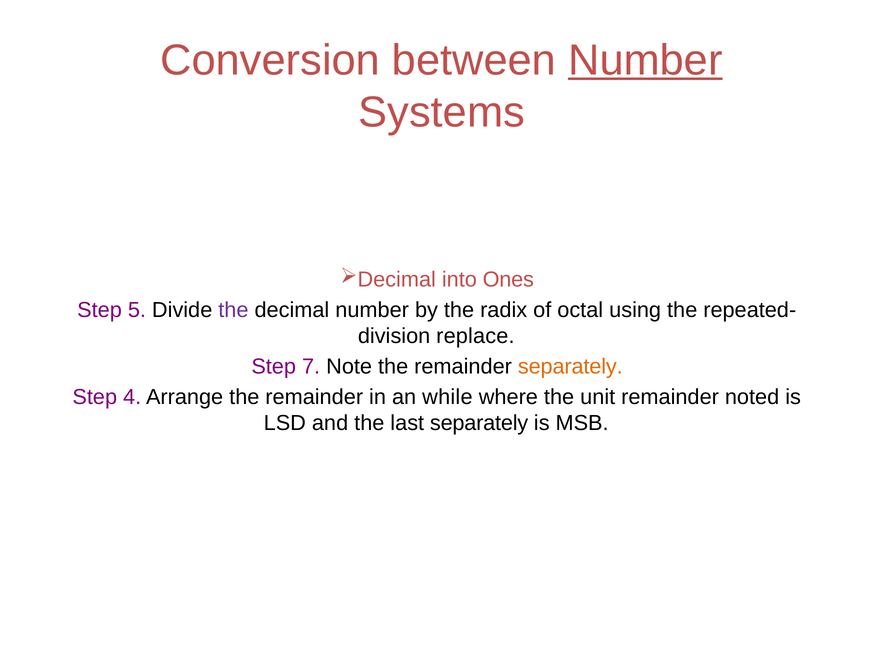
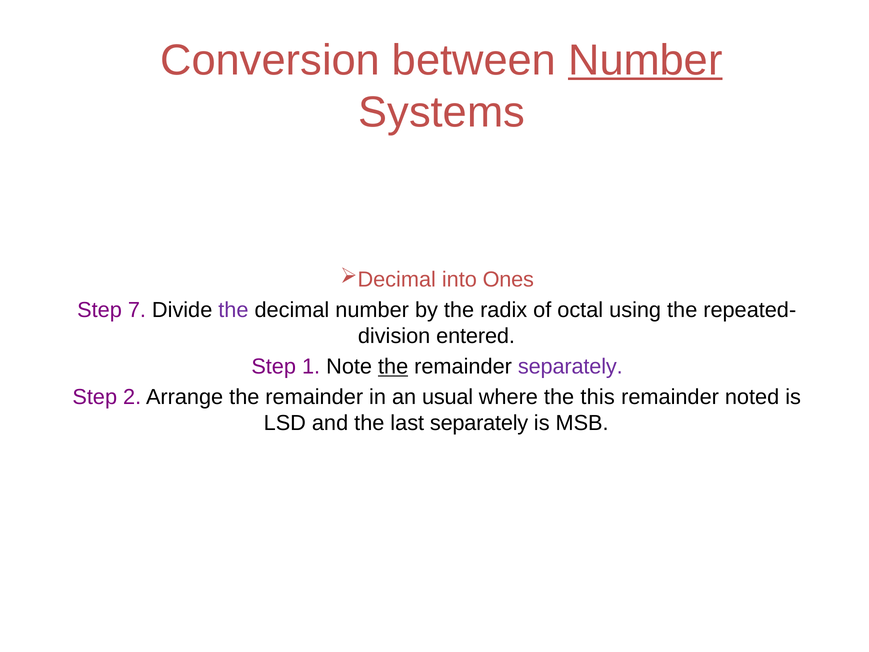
5: 5 -> 7 (137, 310)
replace: replace -> entered (476, 336)
7: 7 -> 1 (311, 367)
the underline: none -> present (393, 367)
separately colour: orange -> purple (570, 367)
4: 4 -> 2 (132, 397)
while: while -> usual (448, 397)
unit: unit -> this (598, 397)
